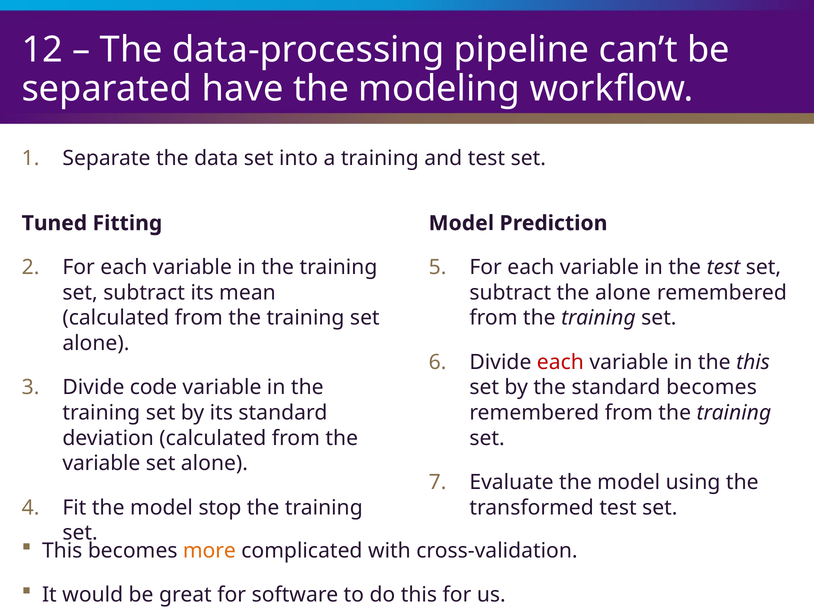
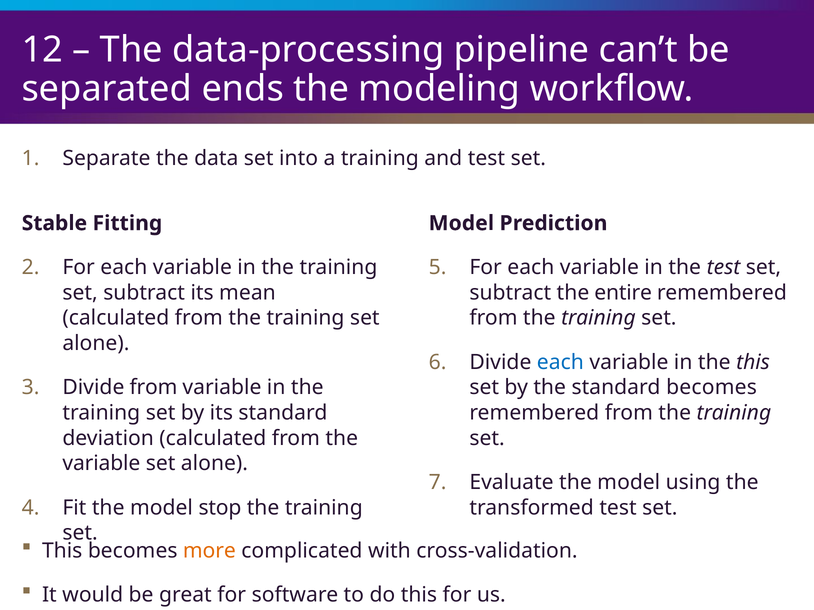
have: have -> ends (243, 89)
Tuned: Tuned -> Stable (54, 223)
the alone: alone -> entire (623, 293)
each colour: red -> blue (560, 362)
Divide code: code -> from (153, 388)
